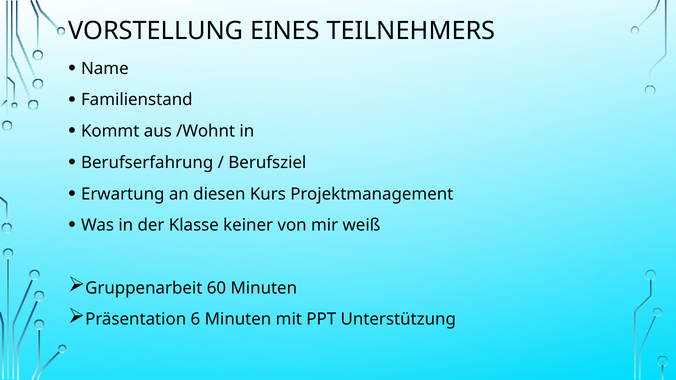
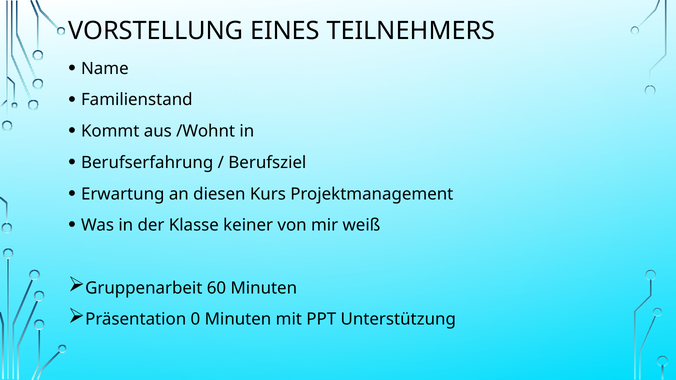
6: 6 -> 0 (195, 320)
